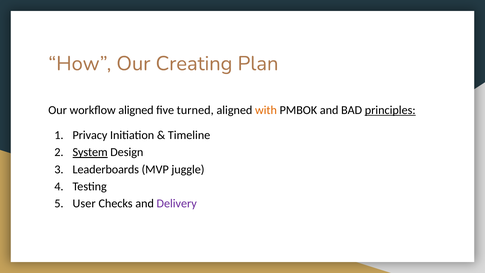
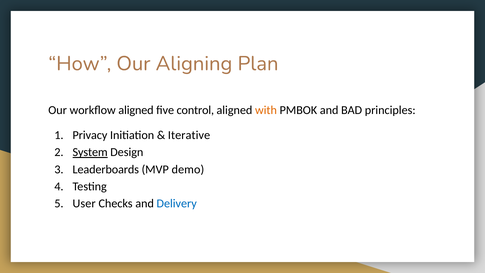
Creating: Creating -> Aligning (194, 63)
turned: turned -> control (195, 110)
principles underline: present -> none (390, 110)
Timeline: Timeline -> Iterative (189, 135)
juggle: juggle -> demo (188, 169)
Delivery colour: purple -> blue (177, 203)
